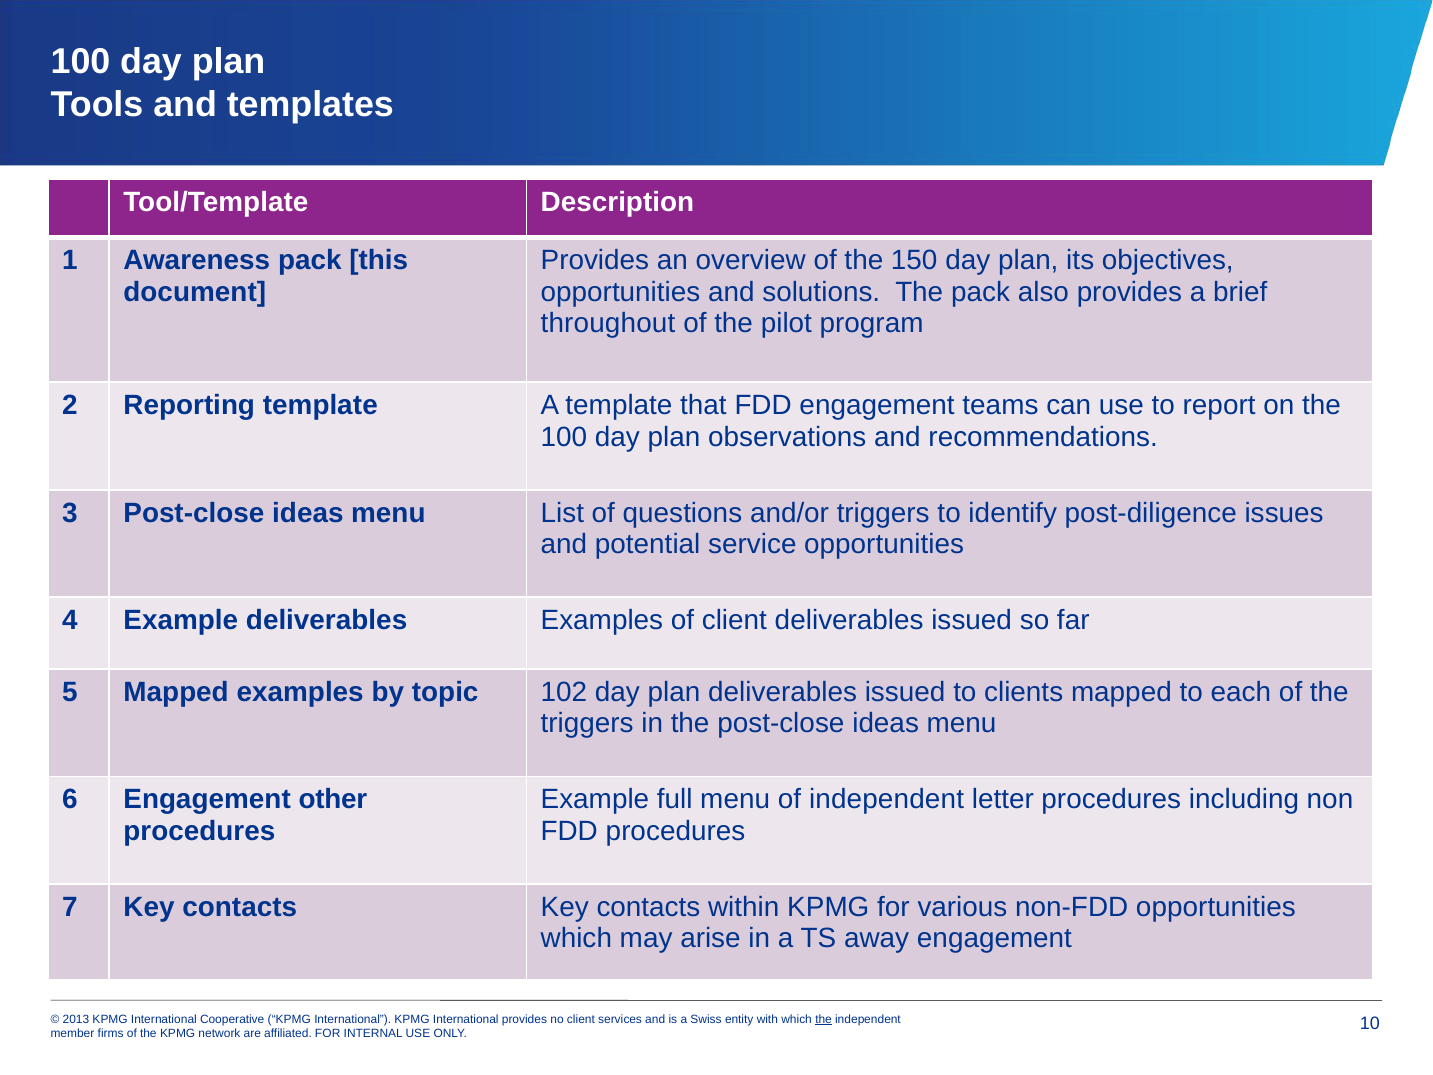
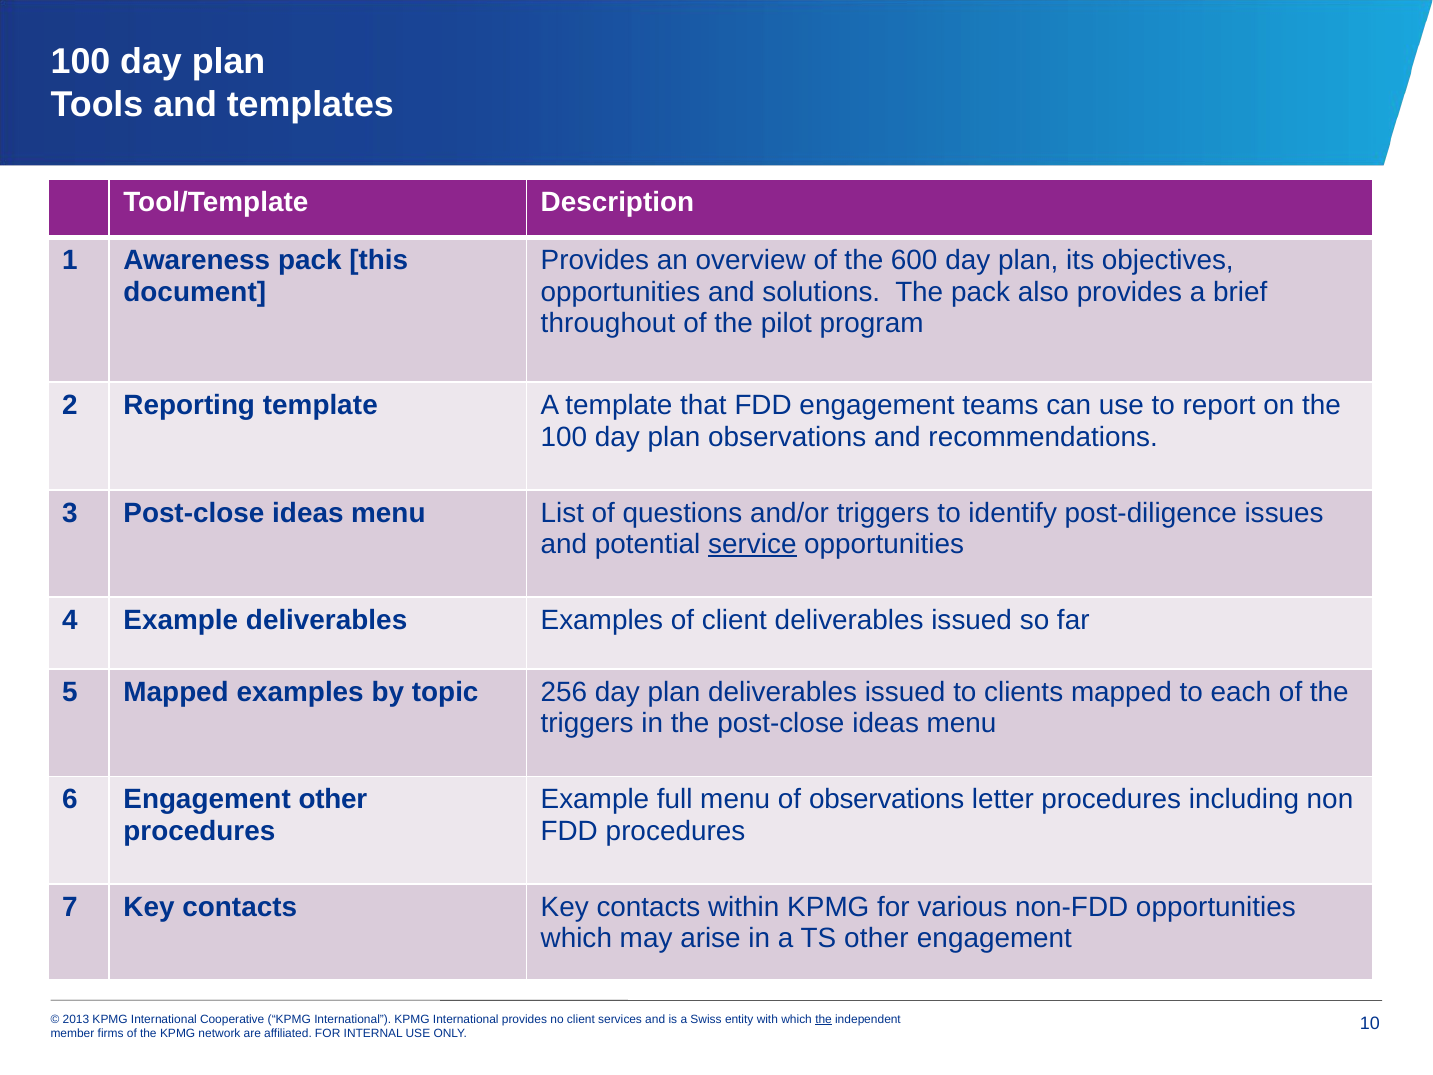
150: 150 -> 600 (914, 261)
service underline: none -> present (752, 544)
102: 102 -> 256 (564, 692)
of independent: independent -> observations (887, 799)
TS away: away -> other (876, 938)
